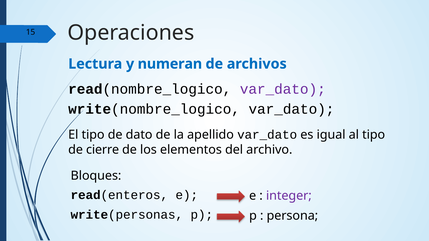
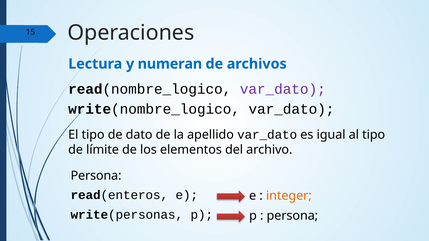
cierre: cierre -> límite (103, 150)
Bloques: Bloques -> Persona (96, 176)
integer colour: purple -> orange (289, 196)
